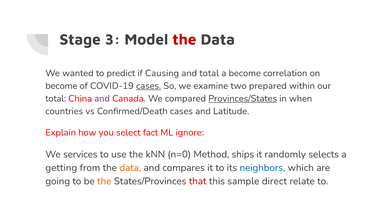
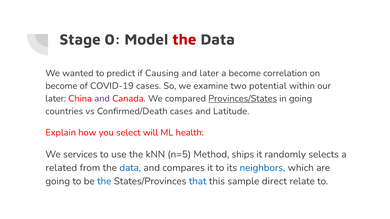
3: 3 -> 0 (113, 40)
and total: total -> later (209, 73)
cases underline: present -> none (149, 86)
prepared: prepared -> potential (268, 86)
total: total -> later (56, 99)
in when: when -> going (301, 99)
fact: fact -> will (150, 133)
ignore: ignore -> health (190, 133)
n=0: n=0 -> n=5 (179, 155)
getting: getting -> related (61, 168)
data colour: orange -> blue (130, 168)
the colour: orange -> blue (104, 181)
that colour: red -> blue (198, 181)
